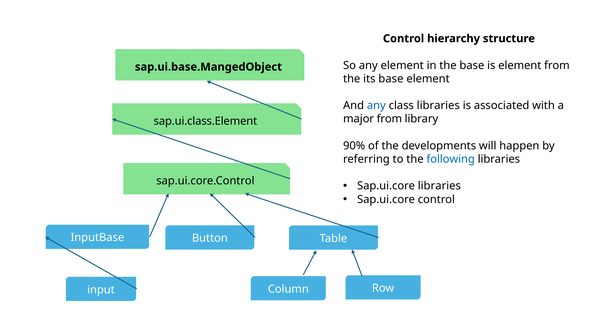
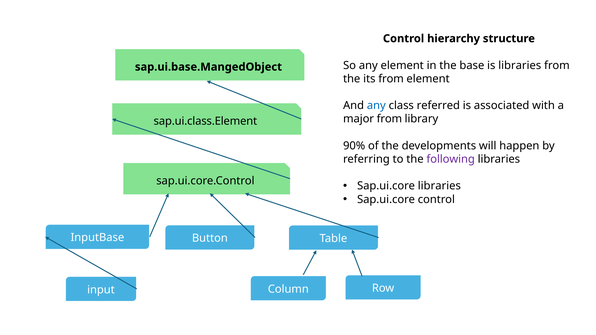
is element: element -> libraries (520, 65)
its base: base -> from (391, 79)
class libraries: libraries -> referred (438, 106)
following colour: blue -> purple (451, 159)
